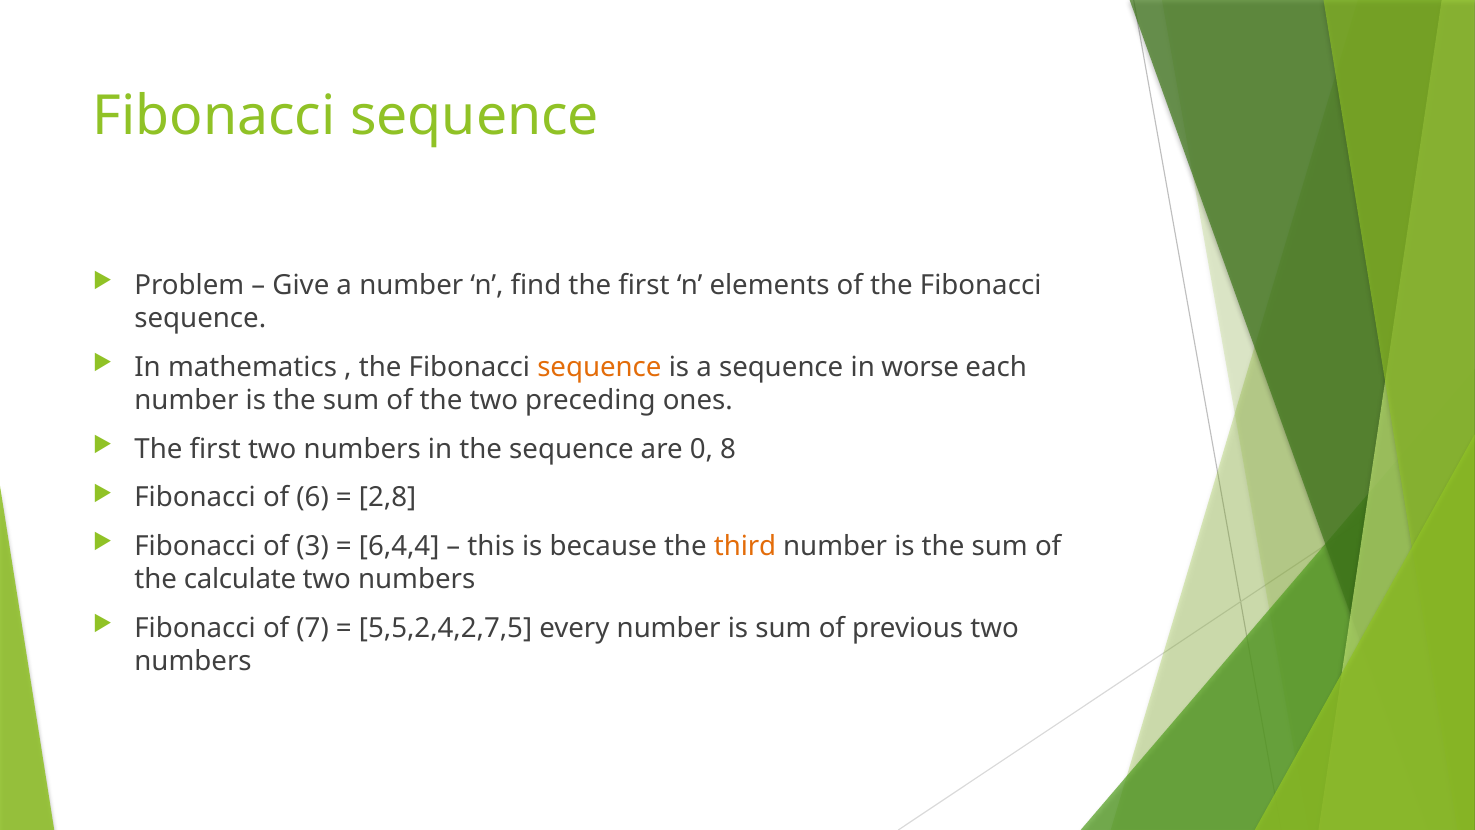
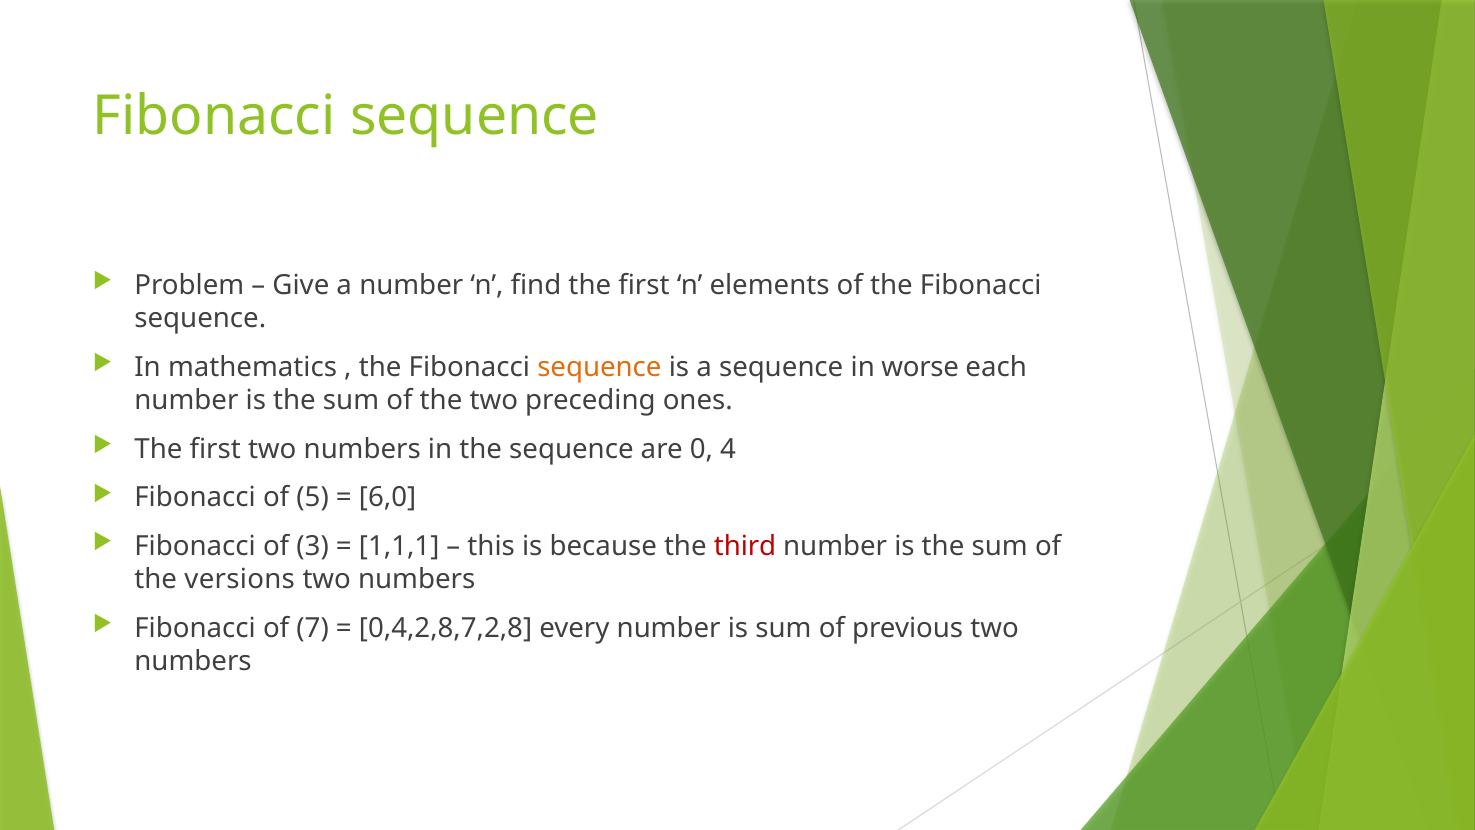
8: 8 -> 4 (728, 449)
6: 6 -> 5 (313, 498)
2,8: 2,8 -> 6,0 (388, 498)
6,4,4: 6,4,4 -> 1,1,1 (399, 546)
third colour: orange -> red (745, 546)
calculate: calculate -> versions (240, 579)
5,5,2,4,2,7,5: 5,5,2,4,2,7,5 -> 0,4,2,8,7,2,8 (446, 628)
